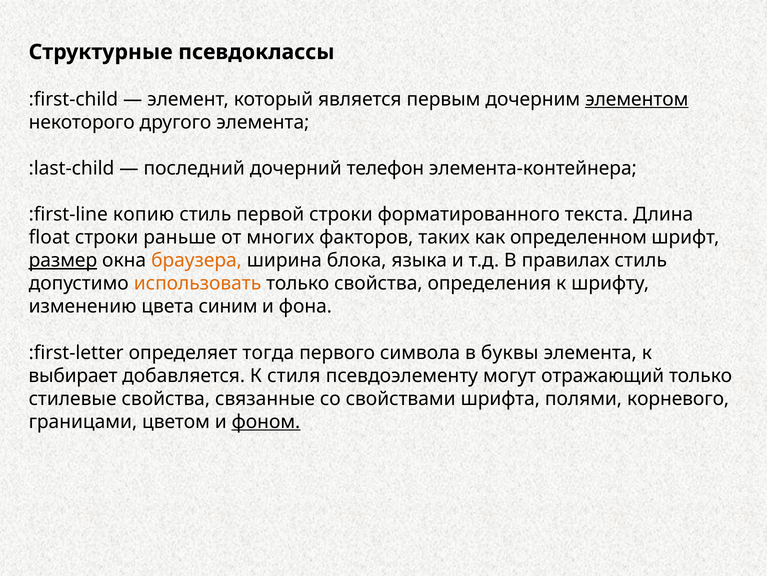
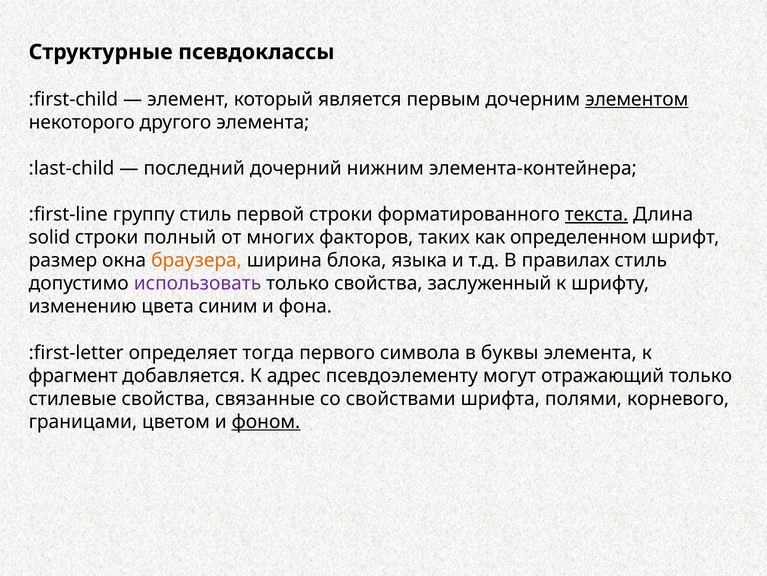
телефон: телефон -> нижним (385, 168)
копию: копию -> группу (144, 214)
текста underline: none -> present (596, 214)
float: float -> solid (49, 237)
раньше: раньше -> полный (180, 237)
размер underline: present -> none (63, 260)
использовать colour: orange -> purple (198, 283)
определения: определения -> заслуженный (489, 283)
выбирает: выбирает -> фрагмент (73, 375)
стиля: стиля -> адрес (294, 375)
